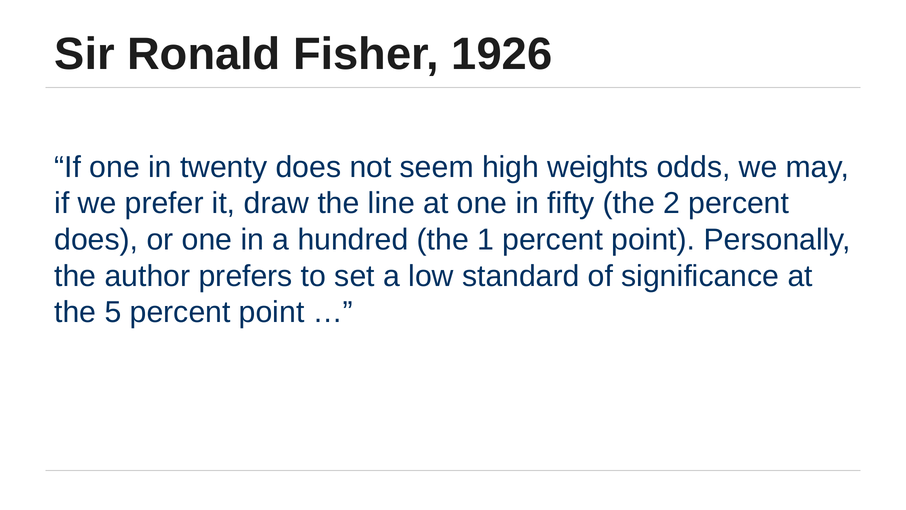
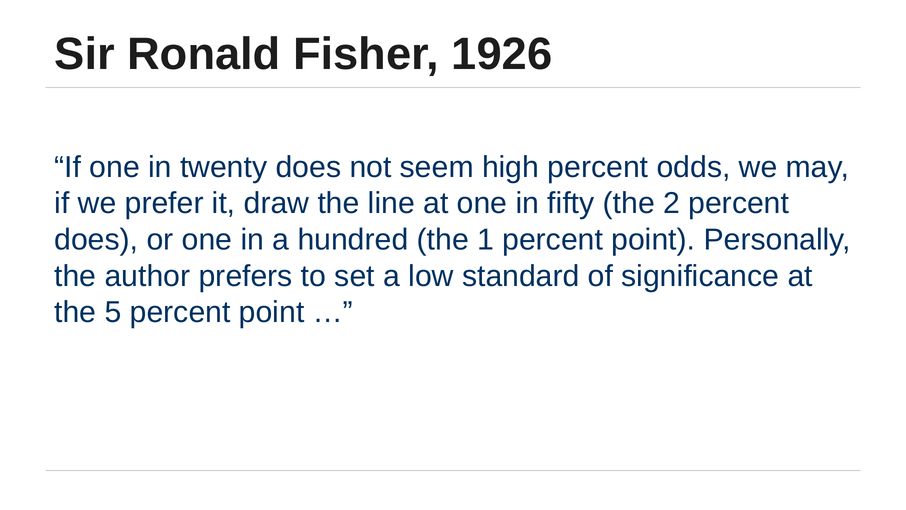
high weights: weights -> percent (598, 167)
